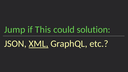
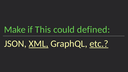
Jump: Jump -> Make (15, 30)
solution: solution -> defined (93, 30)
etc underline: none -> present (99, 44)
